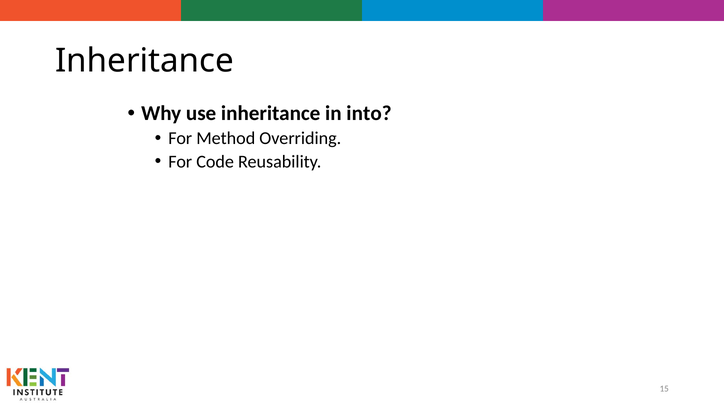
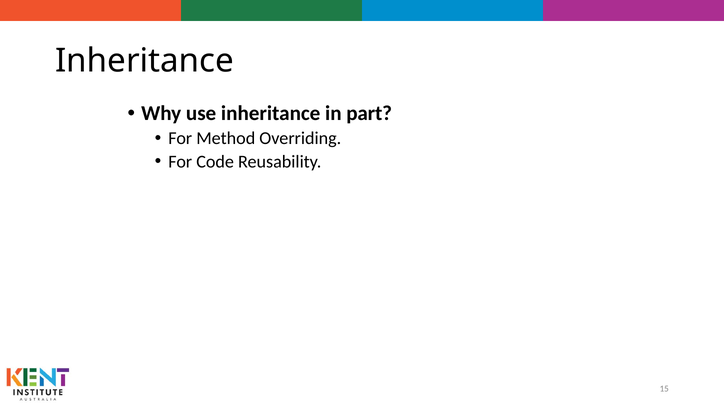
into: into -> part (369, 114)
